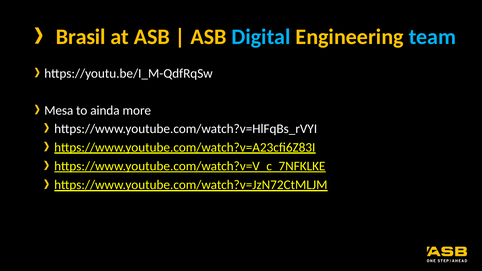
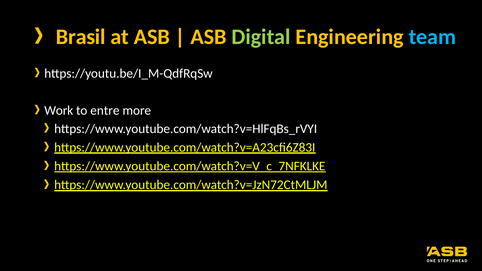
Digital colour: light blue -> light green (261, 37)
Mesa: Mesa -> Work (59, 110)
ainda: ainda -> entre (105, 110)
